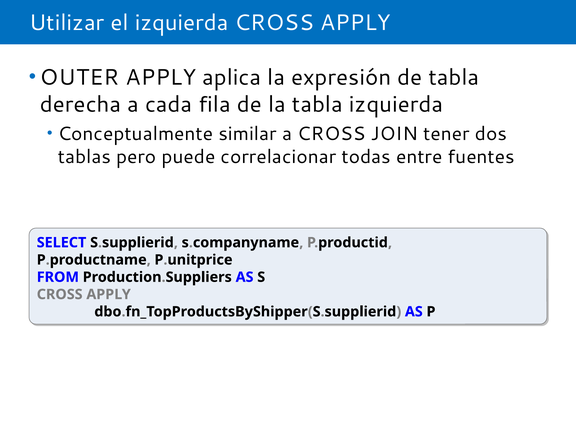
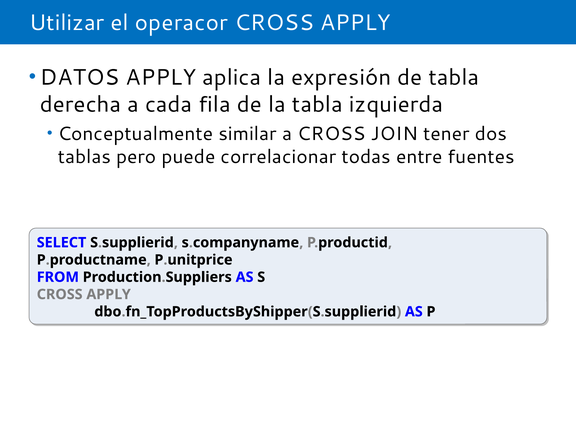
el izquierda: izquierda -> operacor (181, 23)
OUTER: OUTER -> DATOS (80, 77)
